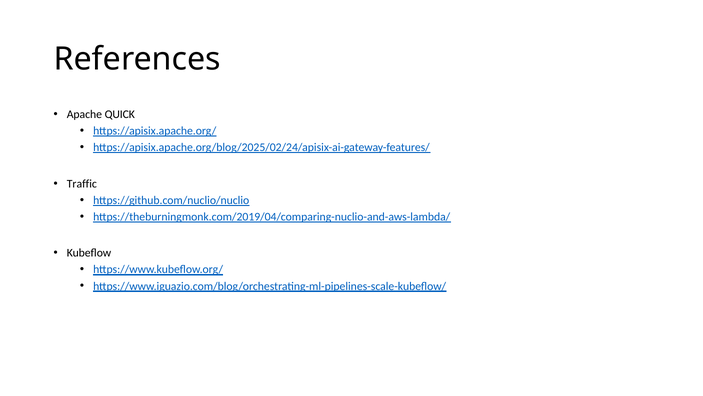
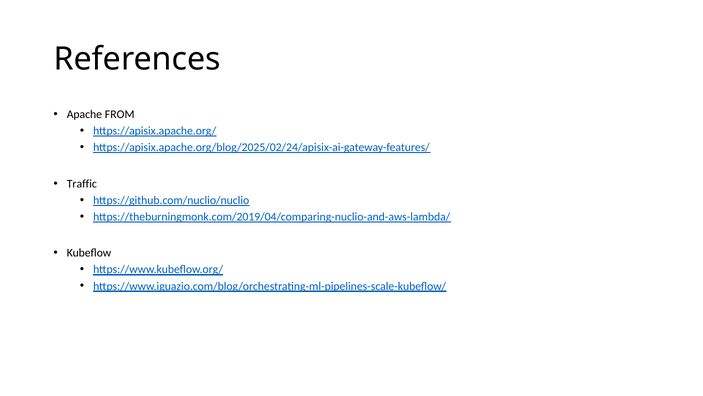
QUICK: QUICK -> FROM (120, 114)
